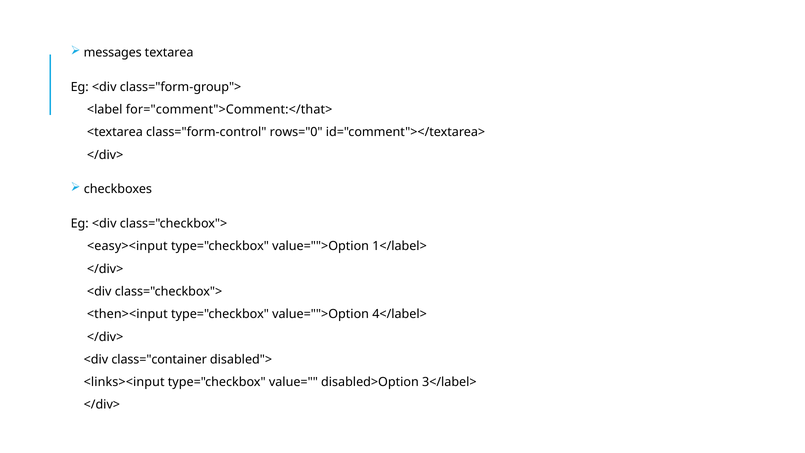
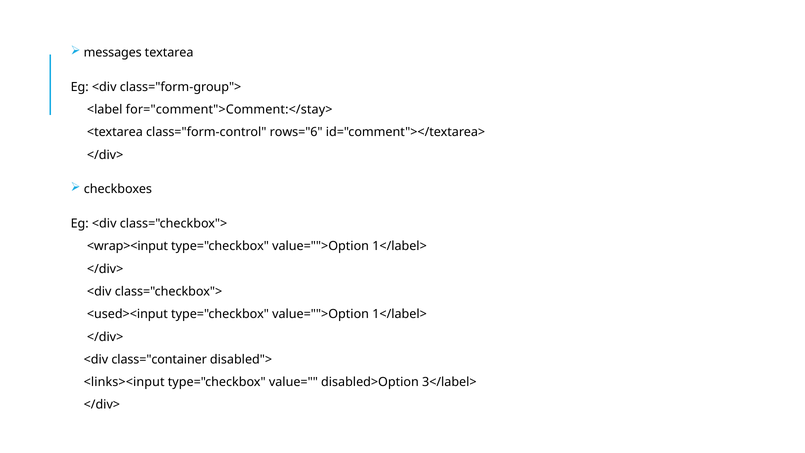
for="comment">Comment:</that>: for="comment">Comment:</that> -> for="comment">Comment:</stay> (229, 110)
rows="0: rows="0 -> rows="6 (296, 132)
<easy><input: <easy><input -> <wrap><input (127, 246)
<then><input: <then><input -> <used><input (127, 314)
4</label>: 4</label> -> 1</label> (400, 314)
